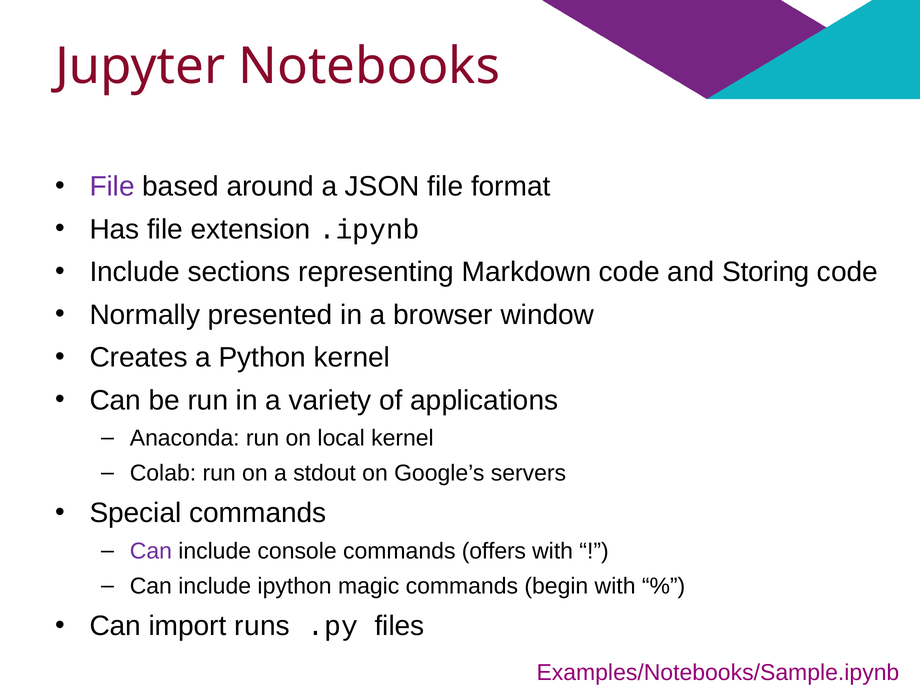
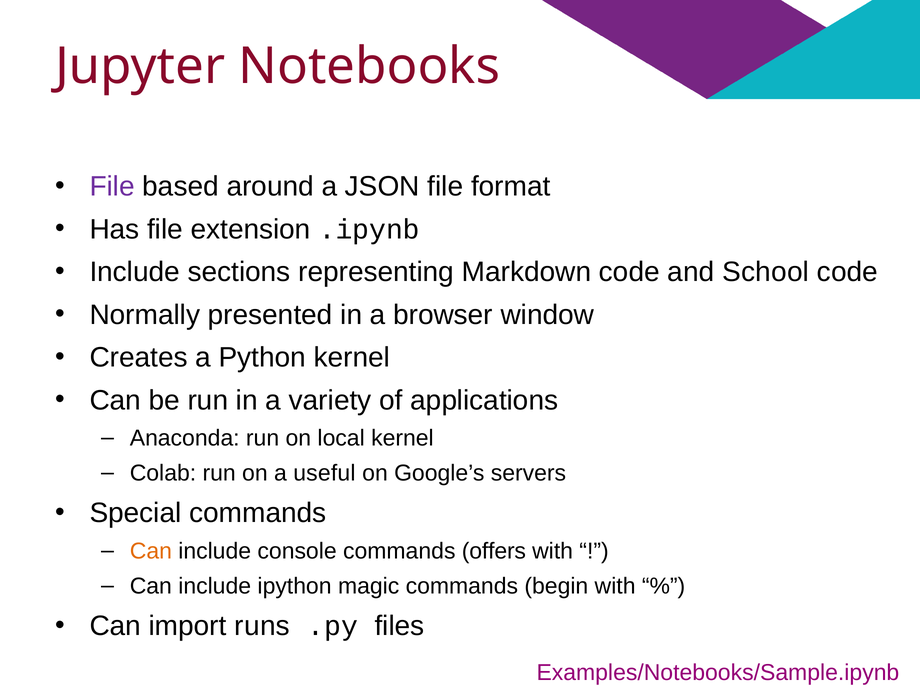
Storing: Storing -> School (766, 272)
stdout: stdout -> useful (324, 473)
Can colour: purple -> orange (151, 551)
